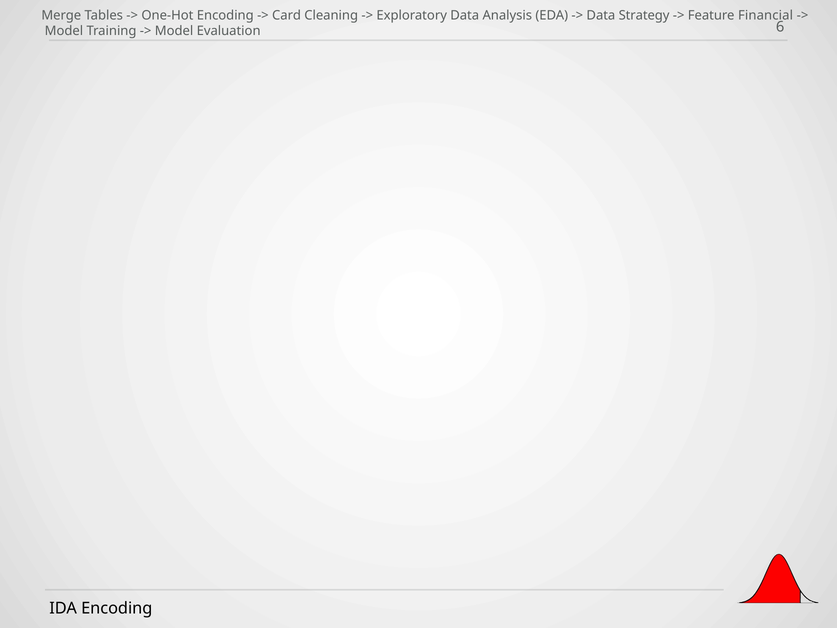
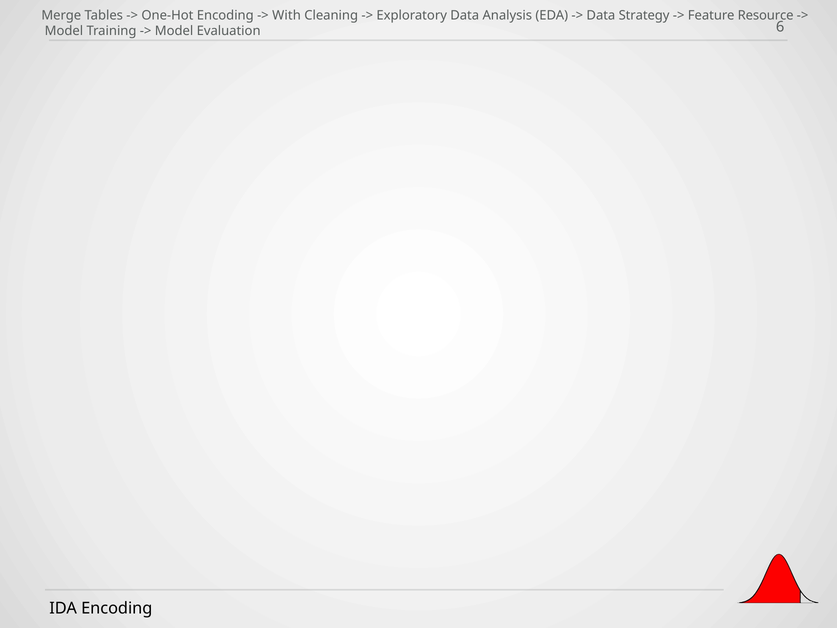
Card: Card -> With (286, 15)
Financial: Financial -> Resource (766, 15)
